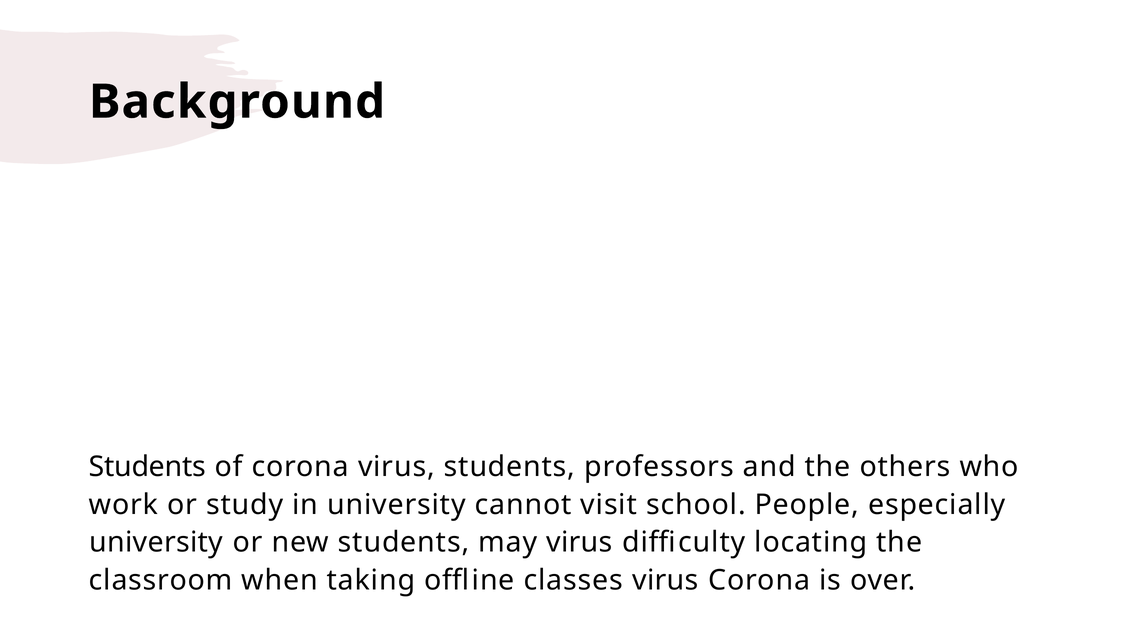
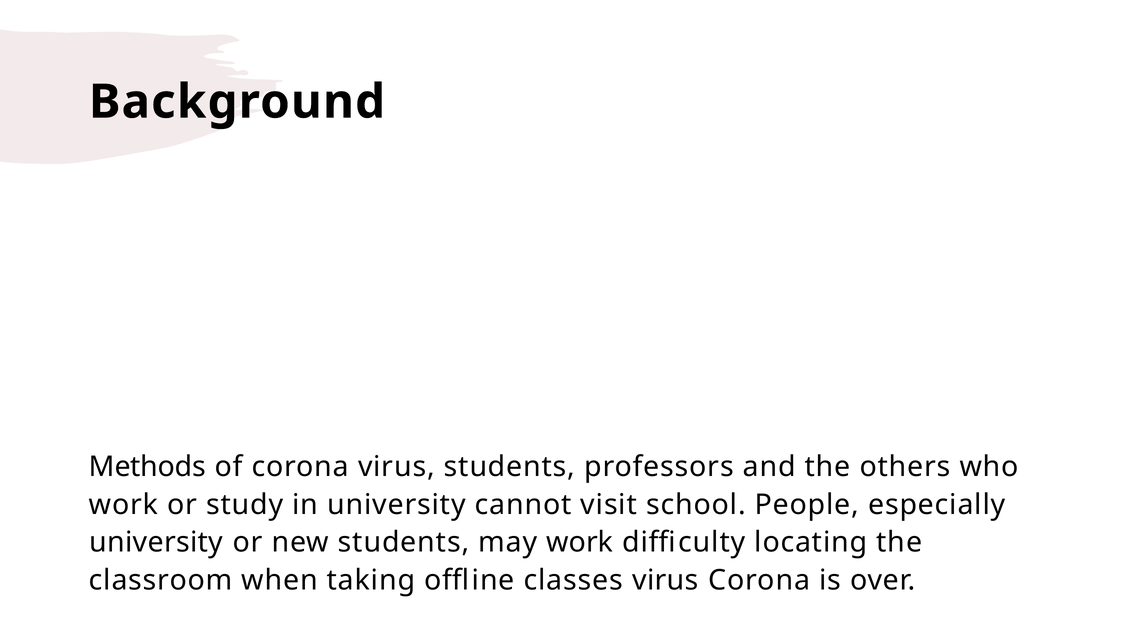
Students: Students -> Methods (147, 467)
may virus: virus -> work (580, 542)
